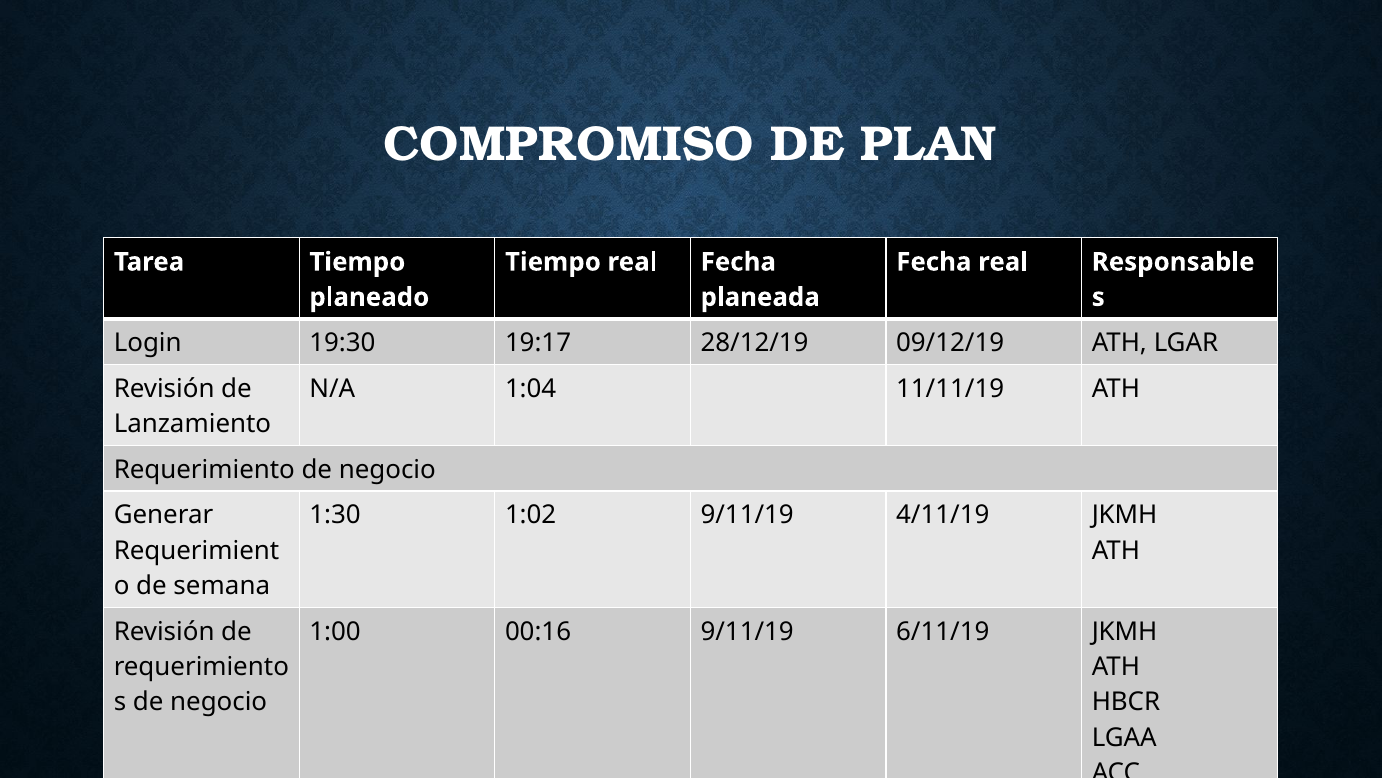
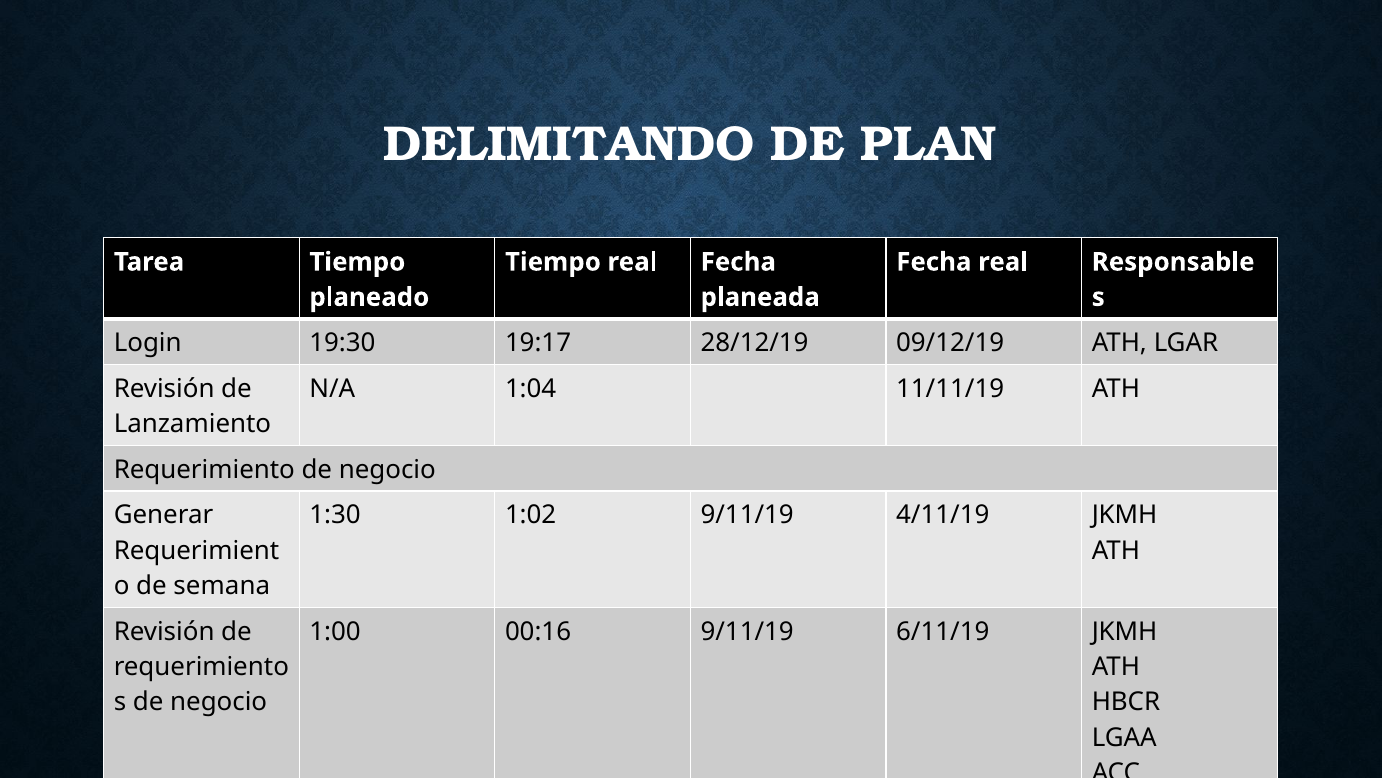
COMPROMISO: COMPROMISO -> DELIMITANDO (569, 144)
